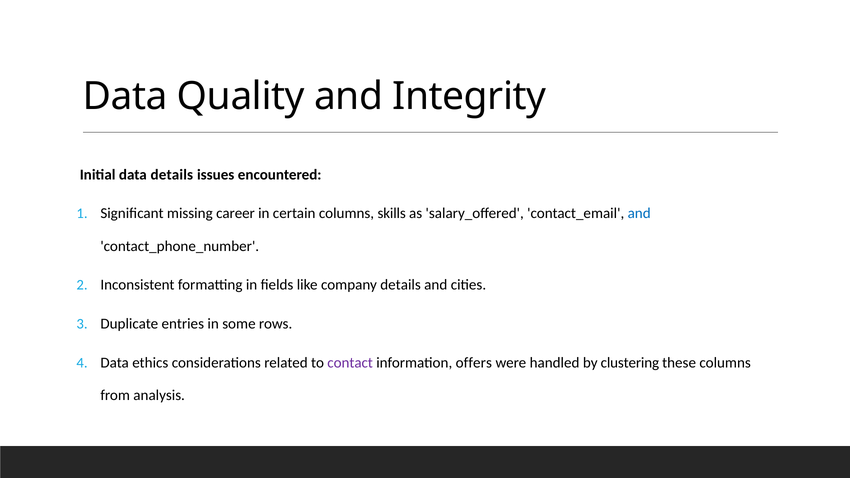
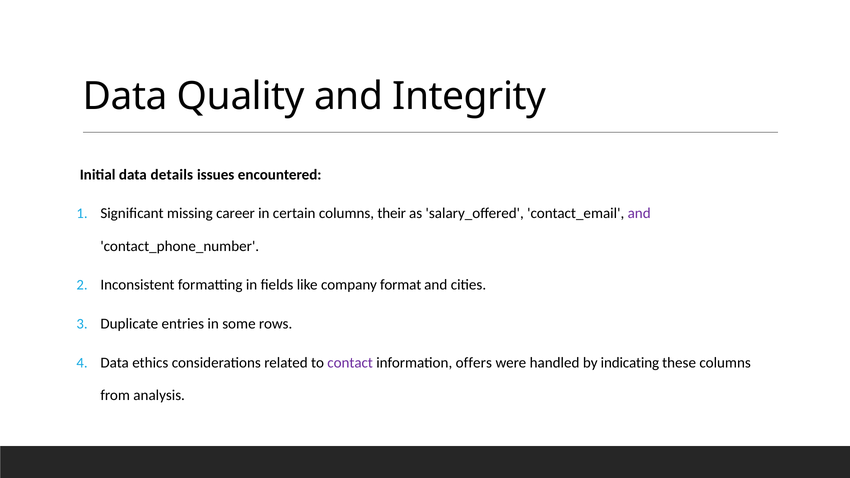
skills: skills -> their (392, 214)
and colour: blue -> purple (639, 214)
company details: details -> format (401, 285)
clustering: clustering -> indicating (630, 363)
